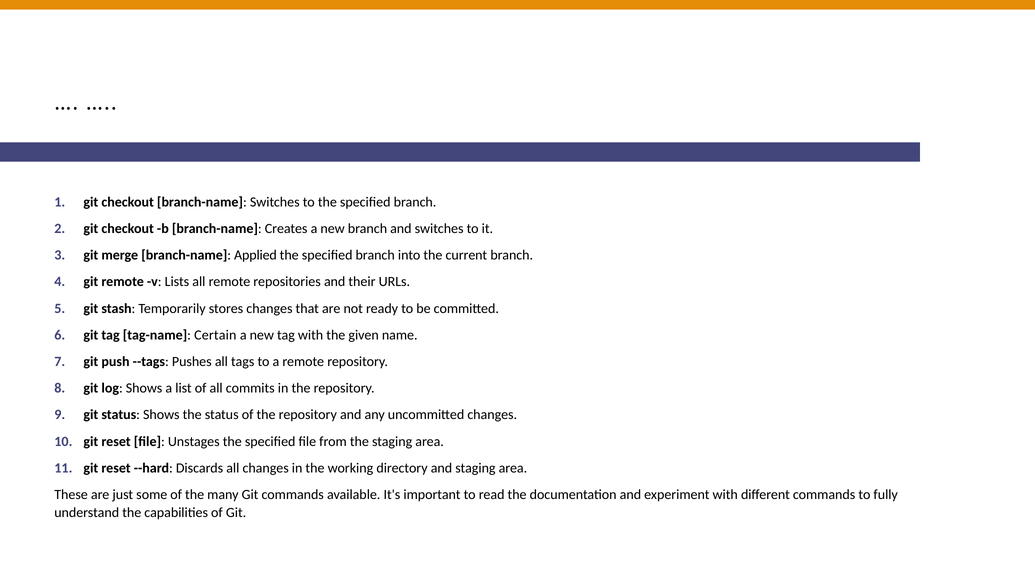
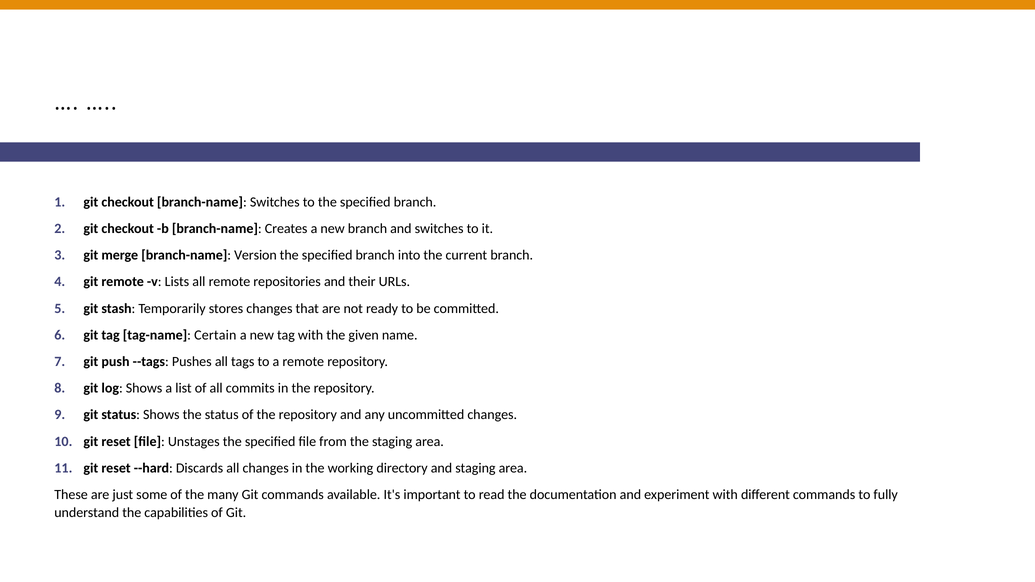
Applied: Applied -> Version (255, 255)
